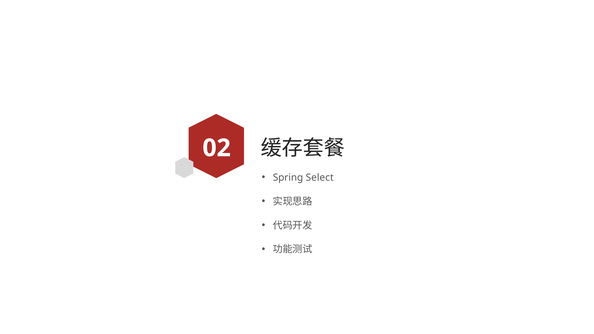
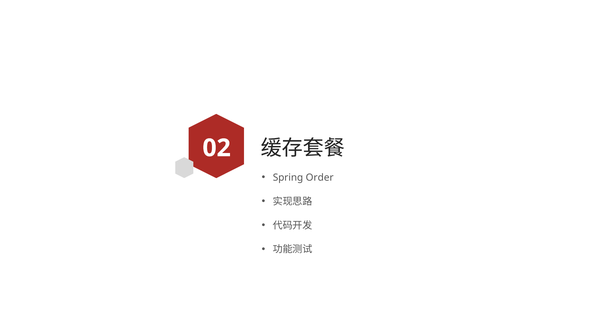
Select: Select -> Order (320, 178)
